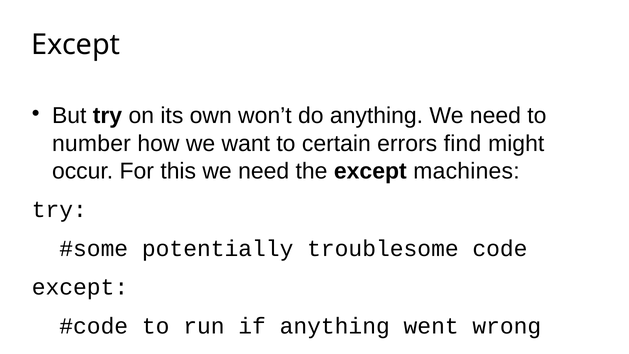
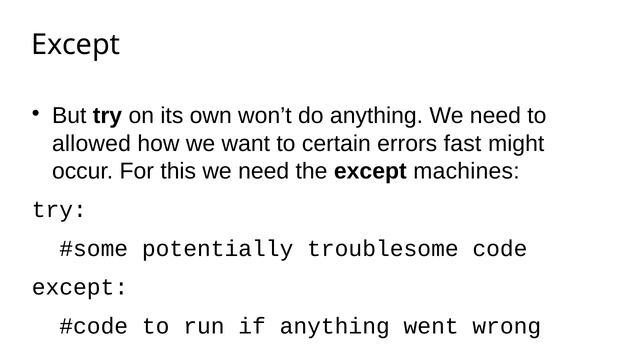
number: number -> allowed (91, 143)
find: find -> fast (462, 143)
